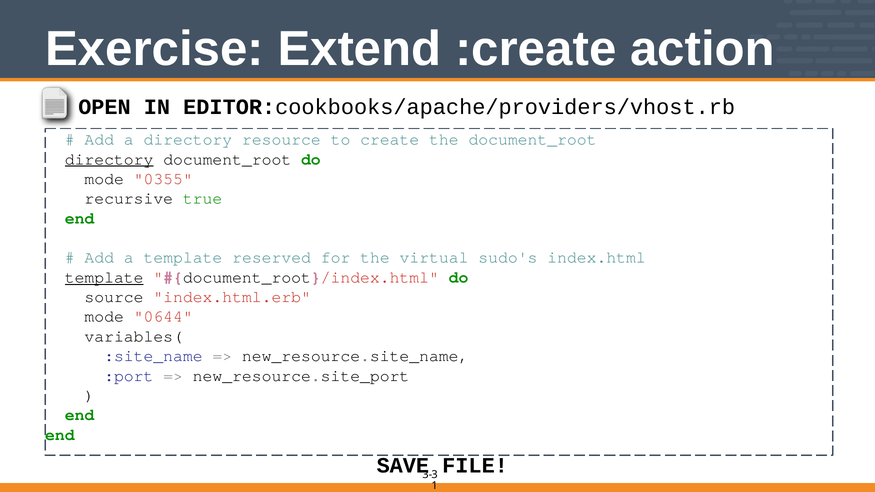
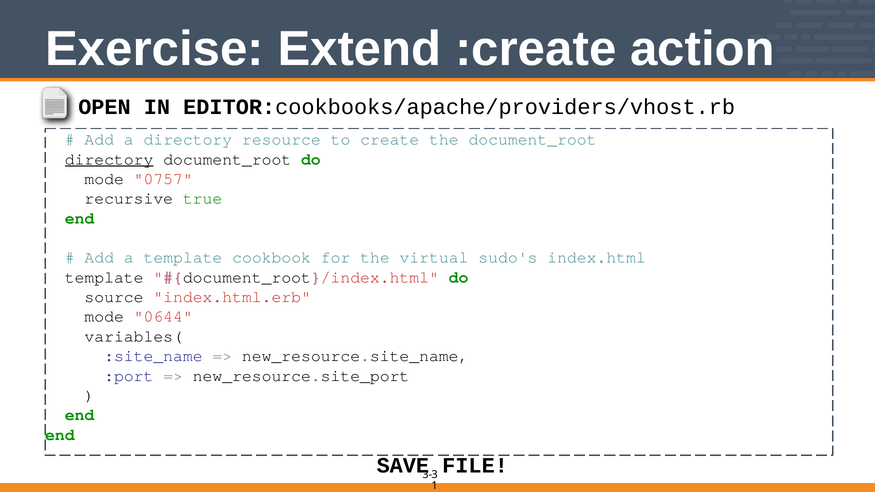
0355: 0355 -> 0757 (163, 179)
reserved: reserved -> cookbook (272, 258)
template underline: present -> none (104, 277)
